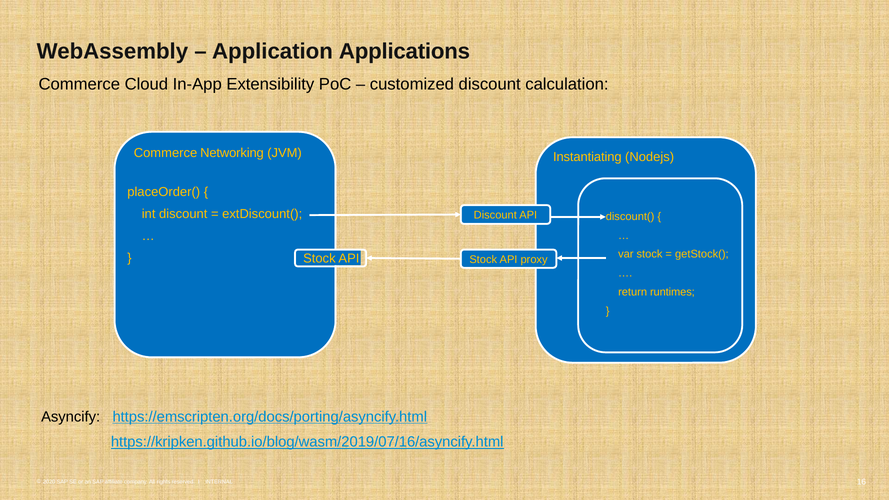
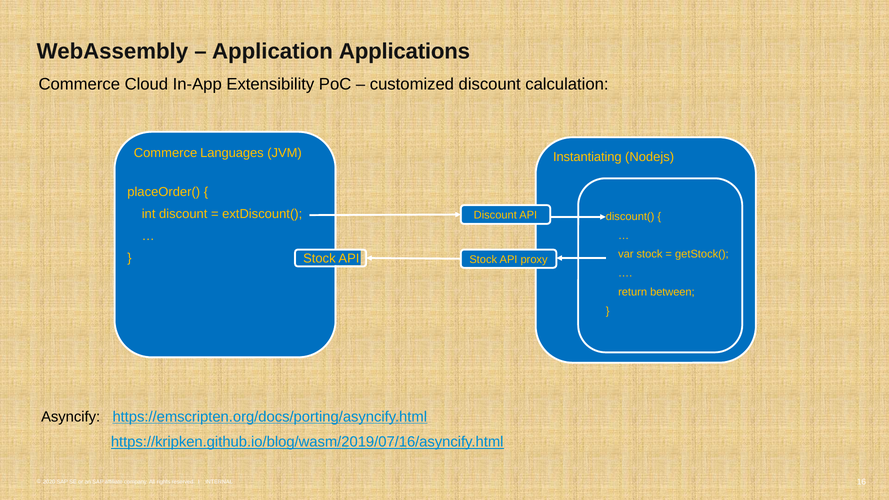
Networking: Networking -> Languages (232, 153)
runtimes: runtimes -> between (672, 292)
